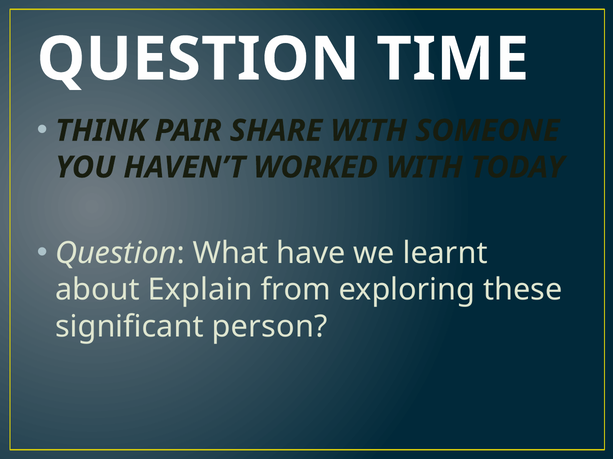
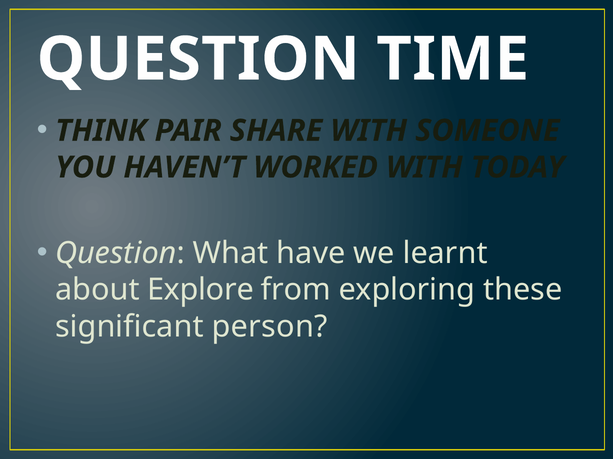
Explain: Explain -> Explore (200, 290)
